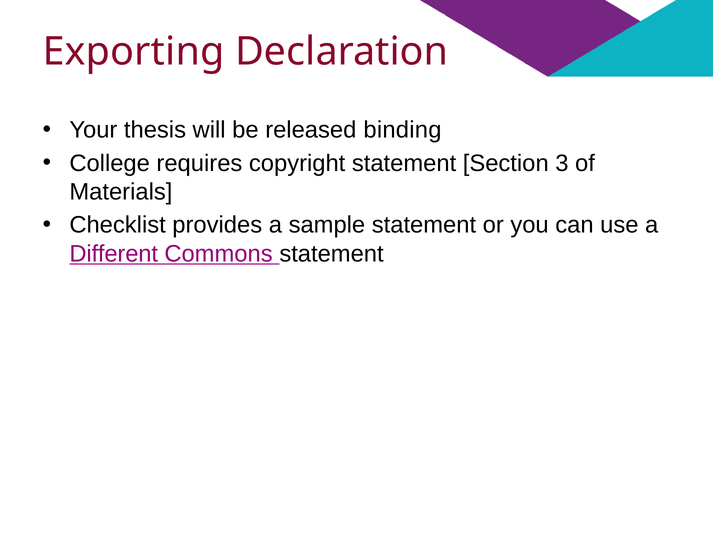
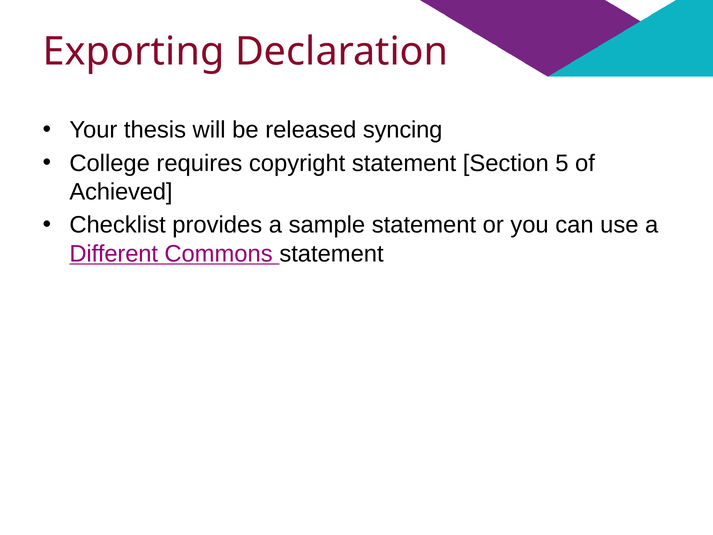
binding: binding -> syncing (403, 130)
3: 3 -> 5 (562, 163)
Materials: Materials -> Achieved (121, 192)
